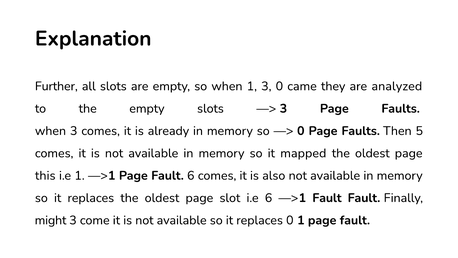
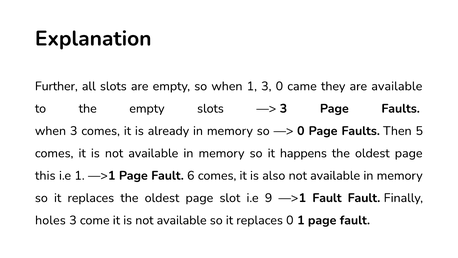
are analyzed: analyzed -> available (397, 86)
mapped: mapped -> happens (303, 153)
i.e 6: 6 -> 9 (269, 198)
might: might -> holes (50, 220)
